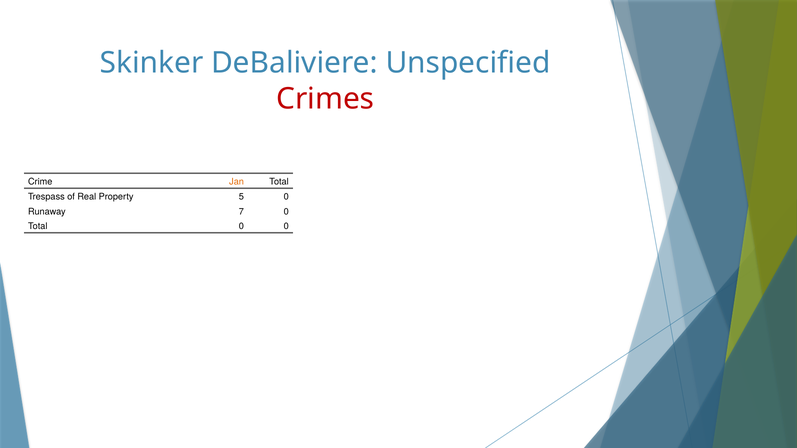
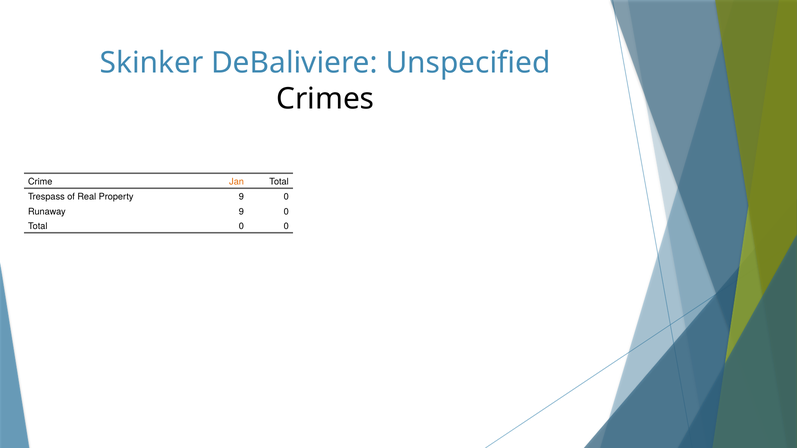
Crimes colour: red -> black (325, 99)
Property 5: 5 -> 9 (241, 197)
Runaway 7: 7 -> 9 (241, 212)
